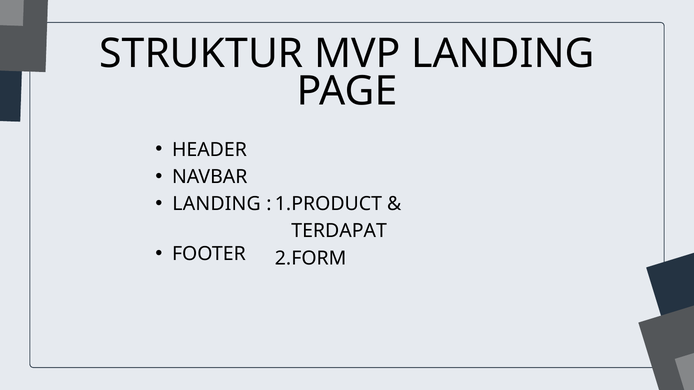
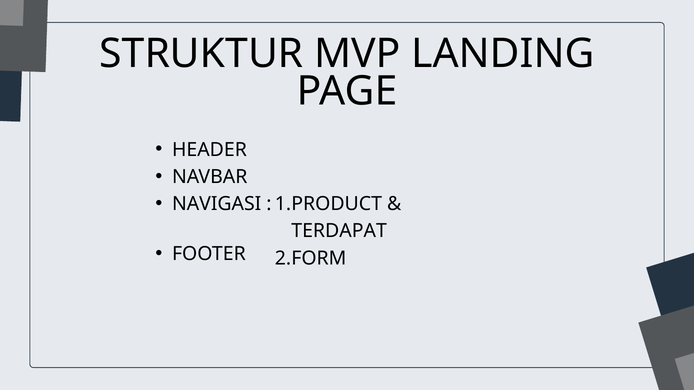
LANDING: LANDING -> NAVIGASI (217, 204)
